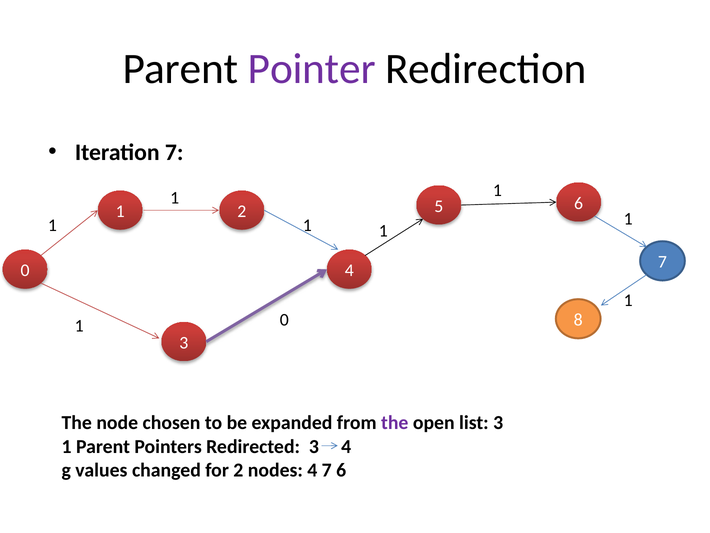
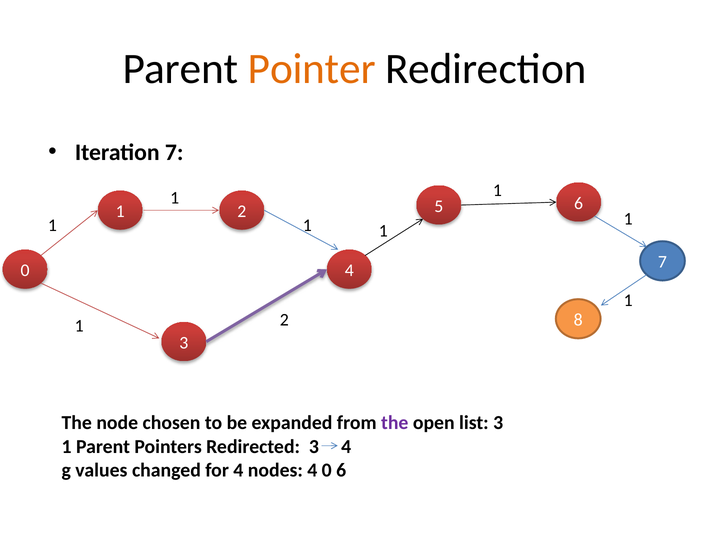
Pointer colour: purple -> orange (312, 69)
1 0: 0 -> 2 (284, 319)
for 2: 2 -> 4 (238, 470)
4 7: 7 -> 0 (327, 470)
